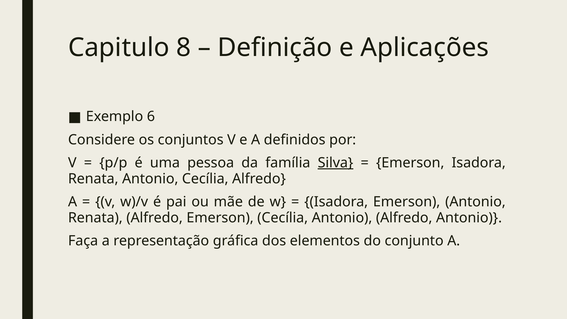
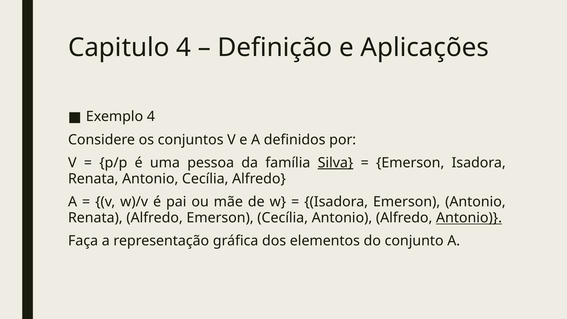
Capitulo 8: 8 -> 4 (184, 48)
Exemplo 6: 6 -> 4 (151, 117)
Antonio underline: none -> present (469, 218)
